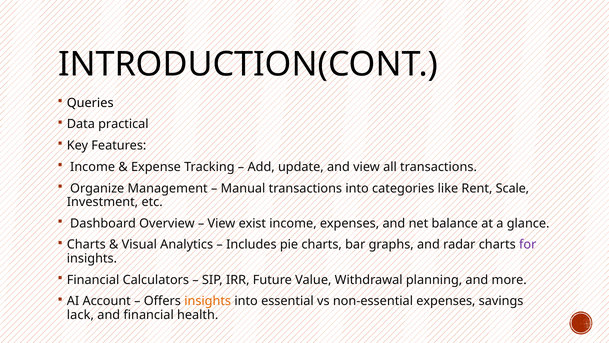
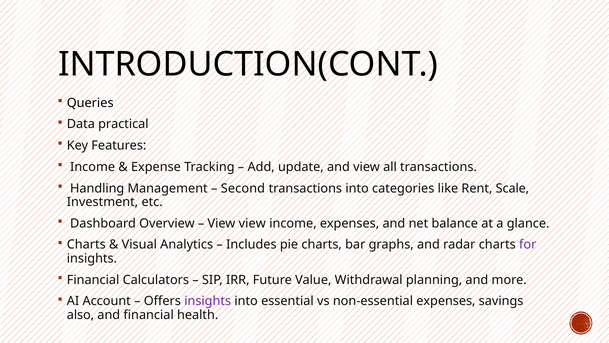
Organize: Organize -> Handling (97, 188)
Manual: Manual -> Second (243, 188)
View exist: exist -> view (252, 223)
insights colour: orange -> purple (208, 301)
lack: lack -> also (80, 315)
